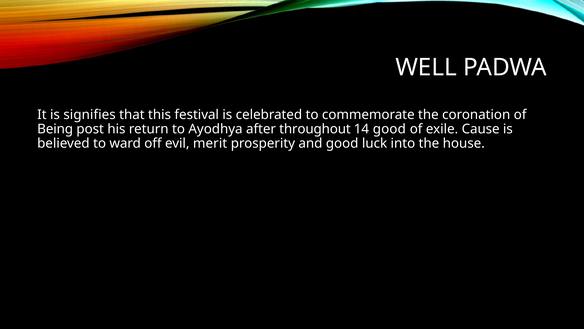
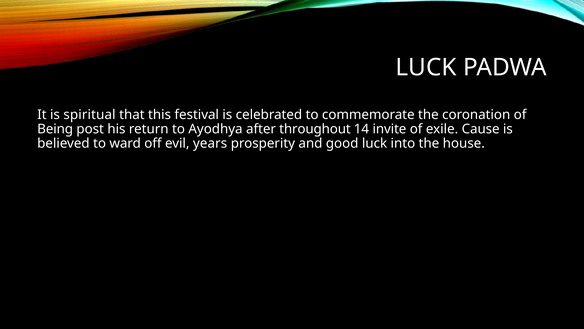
WELL: WELL -> LUCK (426, 67)
signifies: signifies -> spiritual (90, 114)
14 good: good -> invite (389, 129)
merit: merit -> years (210, 143)
